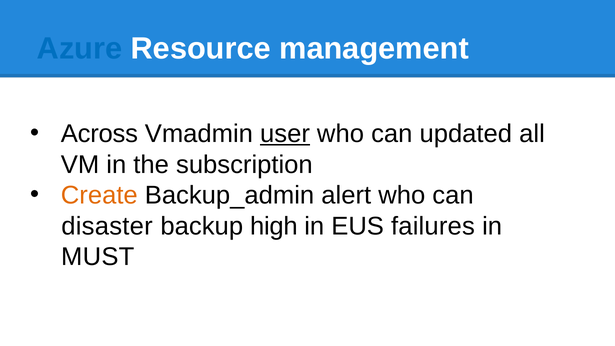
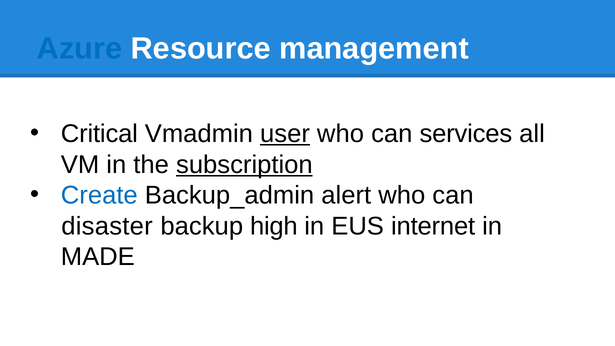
Across: Across -> Critical (99, 134)
updated: updated -> services (466, 134)
subscription underline: none -> present (244, 165)
Create colour: orange -> blue (99, 195)
failures: failures -> internet (433, 226)
MUST: MUST -> MADE (98, 257)
